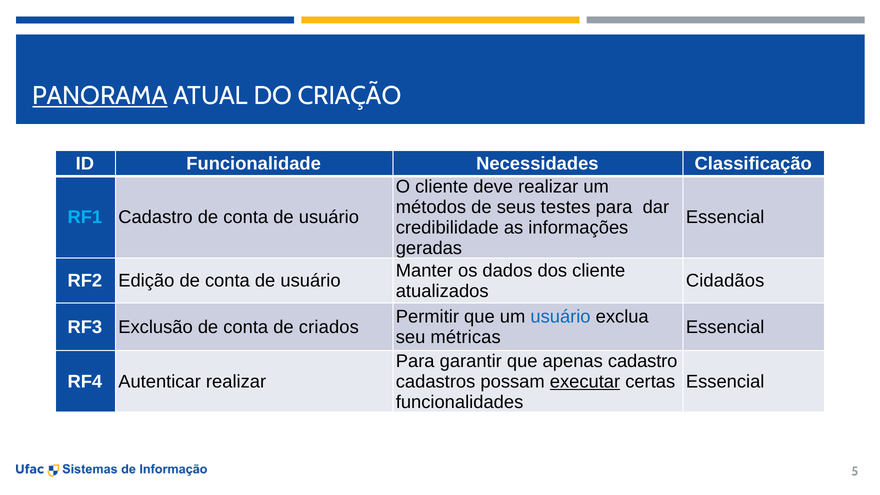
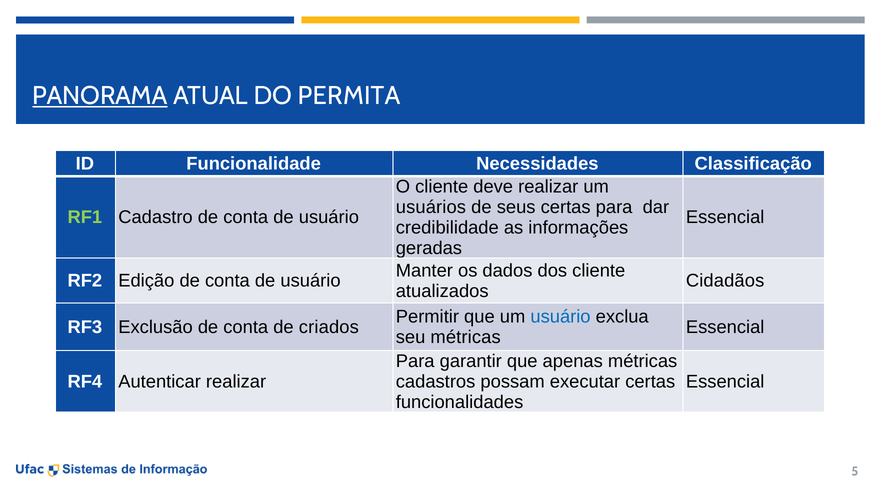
CRIAÇÃO: CRIAÇÃO -> PERMITA (349, 96)
métodos: métodos -> usuários (431, 207)
seus testes: testes -> certas (566, 207)
RF1 colour: light blue -> light green (85, 217)
apenas cadastro: cadastro -> métricas (643, 361)
executar underline: present -> none (585, 382)
